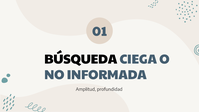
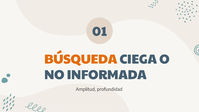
BÚSQUEDA colour: black -> orange (81, 59)
